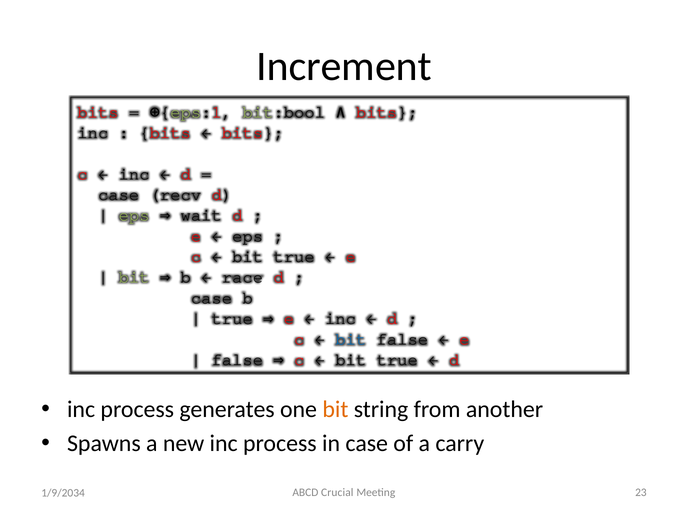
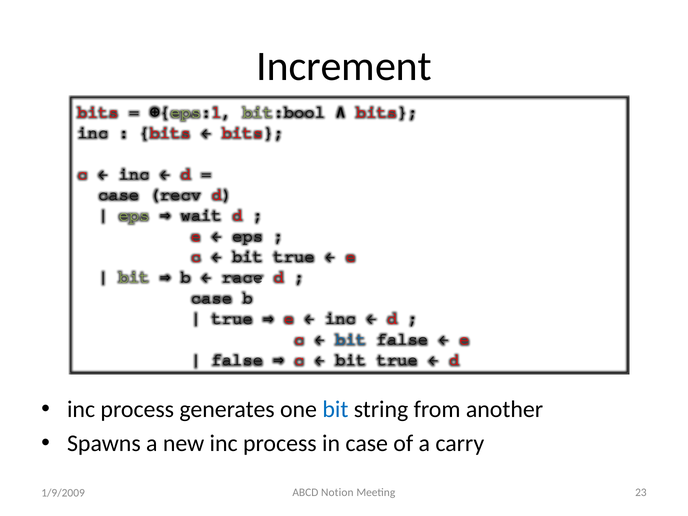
bit colour: orange -> blue (335, 409)
Crucial: Crucial -> Notion (337, 493)
1/9/2034: 1/9/2034 -> 1/9/2009 (63, 493)
